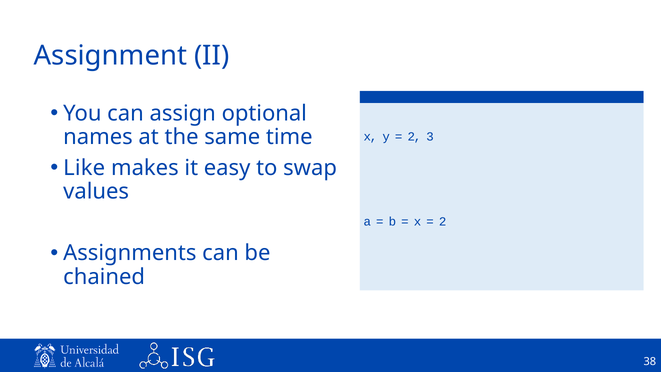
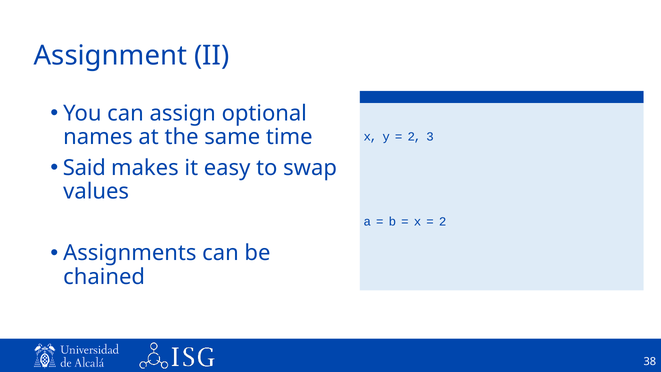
Like: Like -> Said (84, 168)
